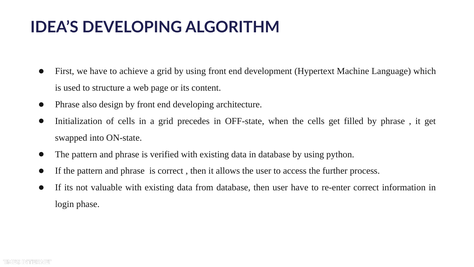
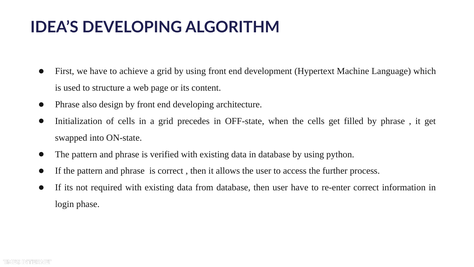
valuable: valuable -> required (106, 187)
